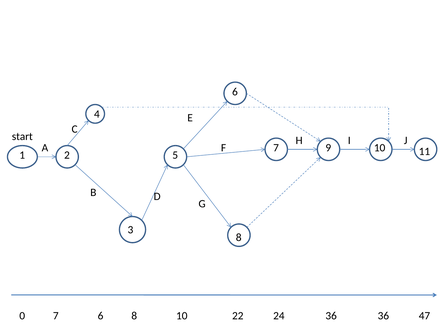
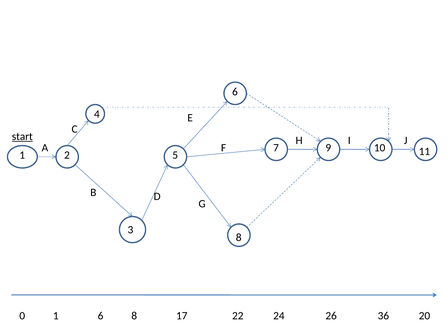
start underline: none -> present (22, 137)
0 7: 7 -> 1 (56, 316)
8 10: 10 -> 17 (182, 316)
24 36: 36 -> 26 (331, 316)
47: 47 -> 20 (424, 316)
